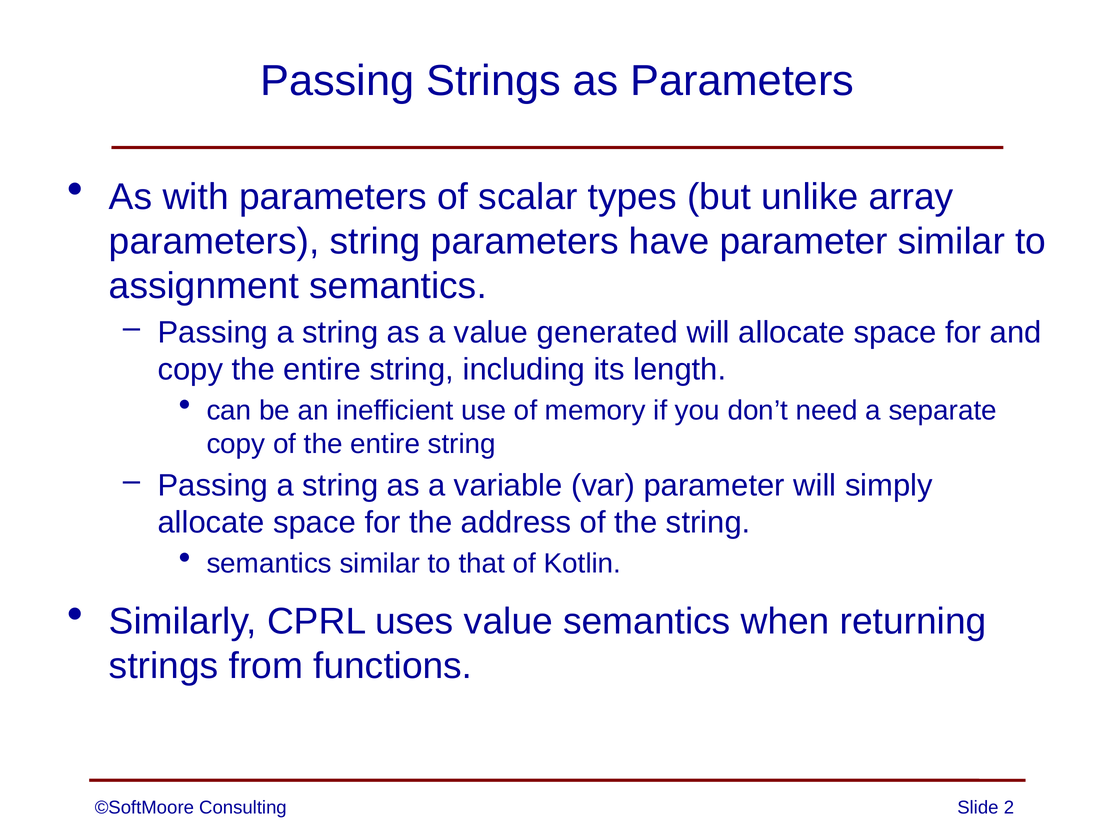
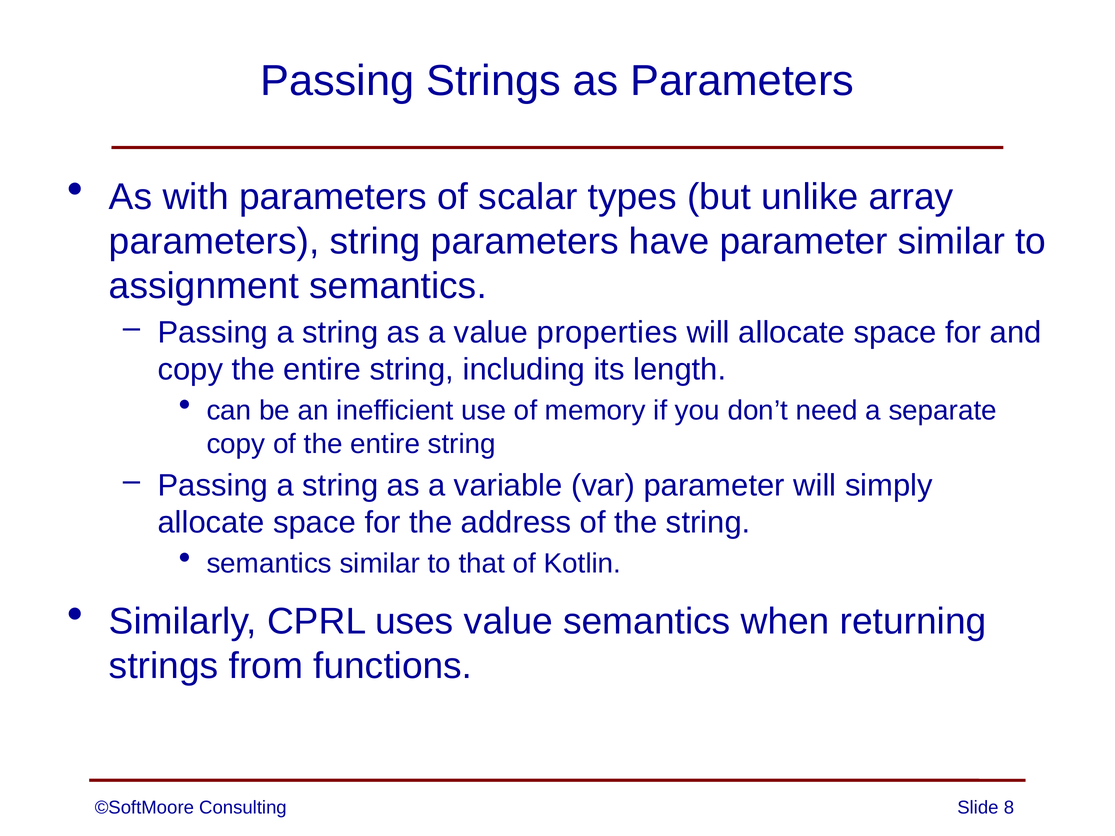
generated: generated -> properties (607, 333)
2: 2 -> 8 (1009, 808)
